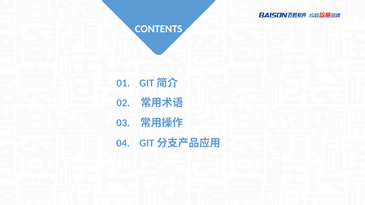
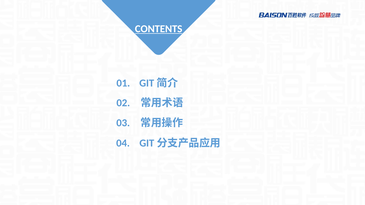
CONTENTS underline: none -> present (159, 29)
